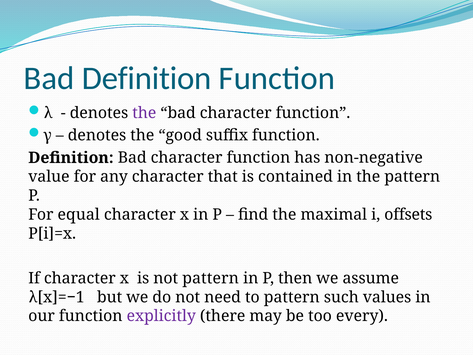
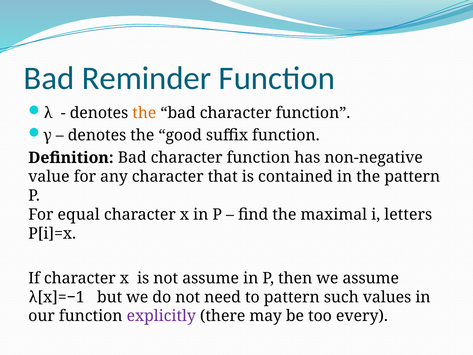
Bad Definition: Definition -> Reminder (147, 78)
the colour: purple -> orange (144, 113)
offsets: offsets -> letters (408, 214)
not pattern: pattern -> assume (211, 278)
